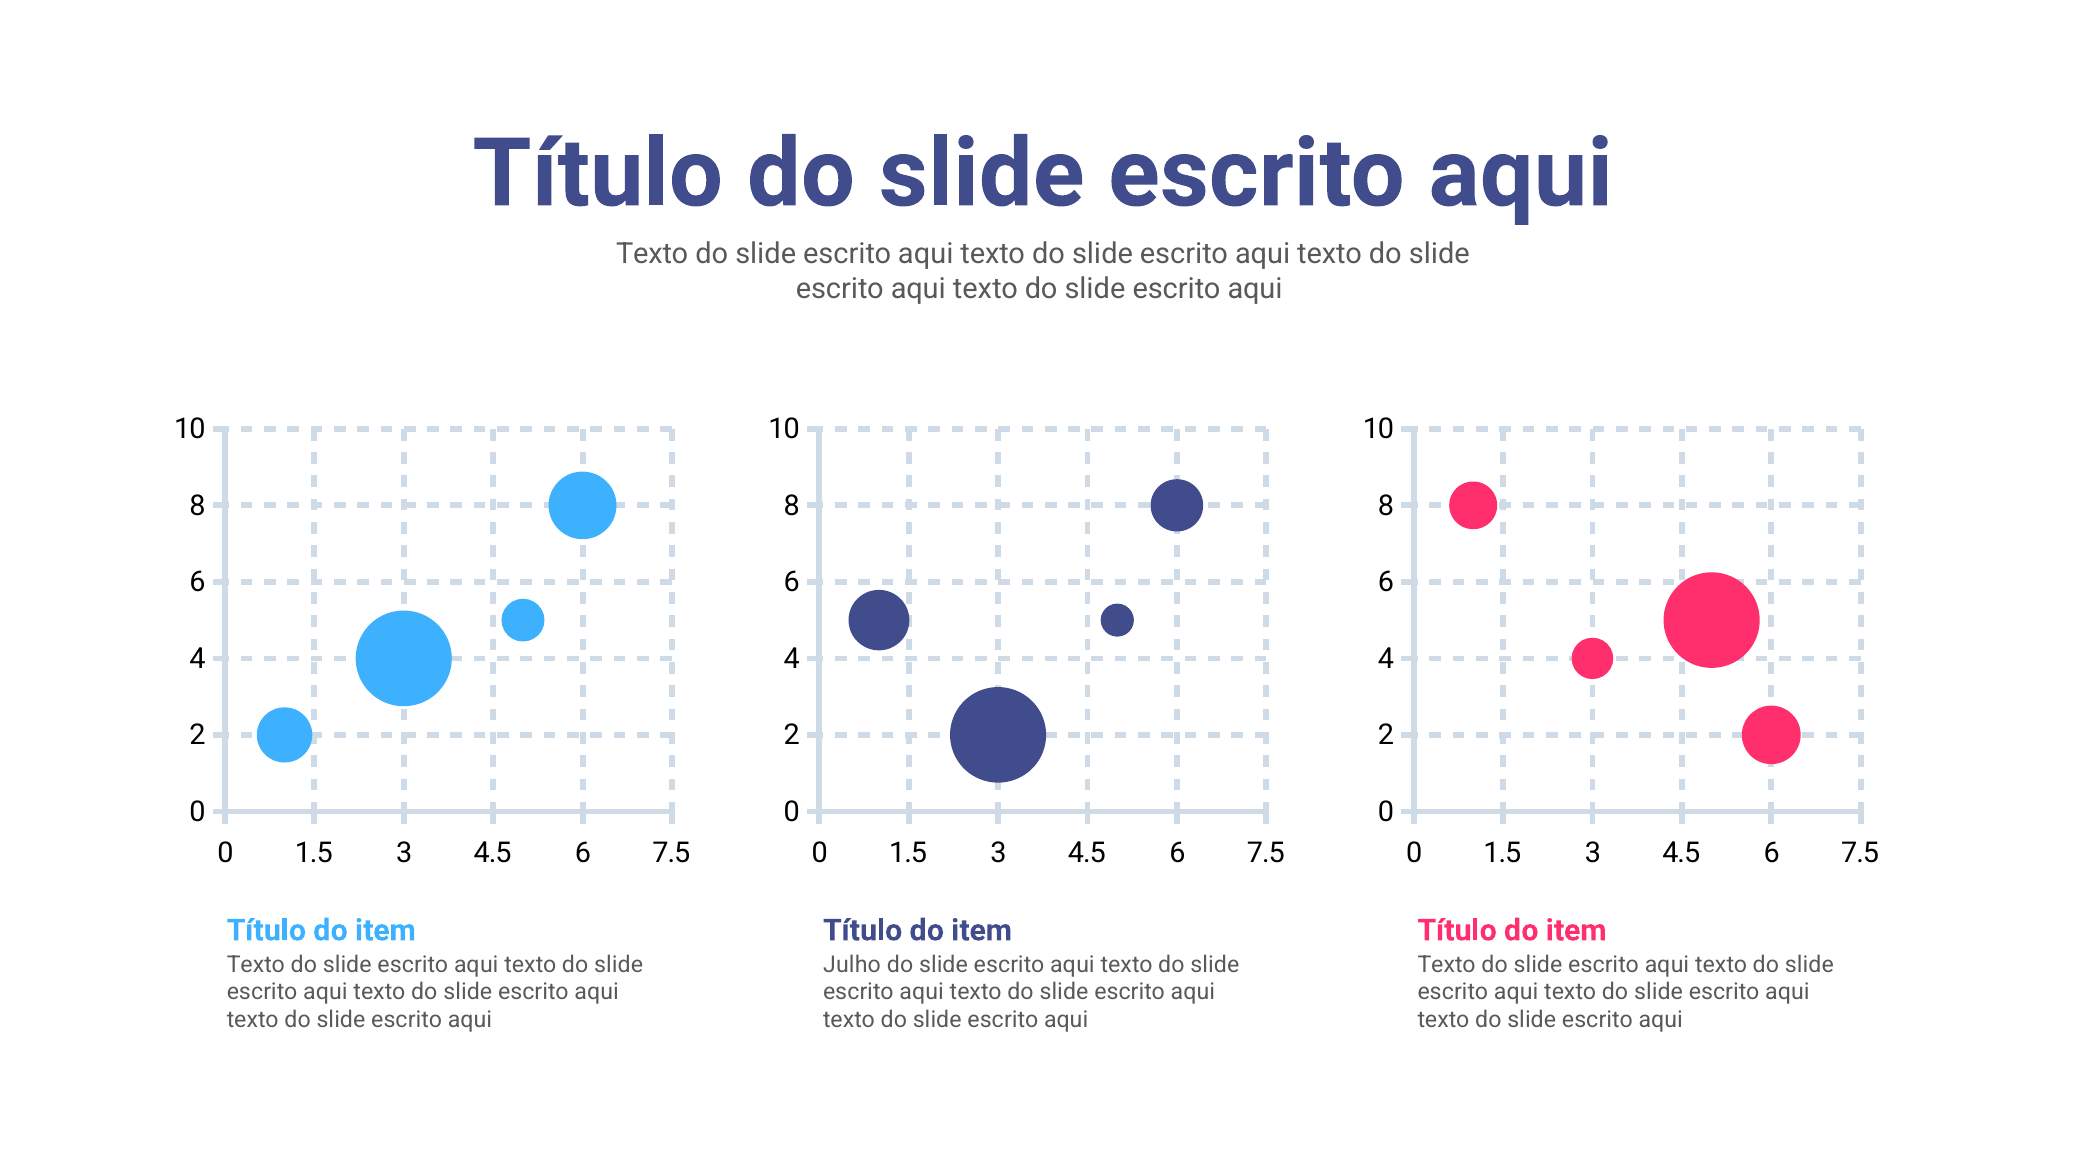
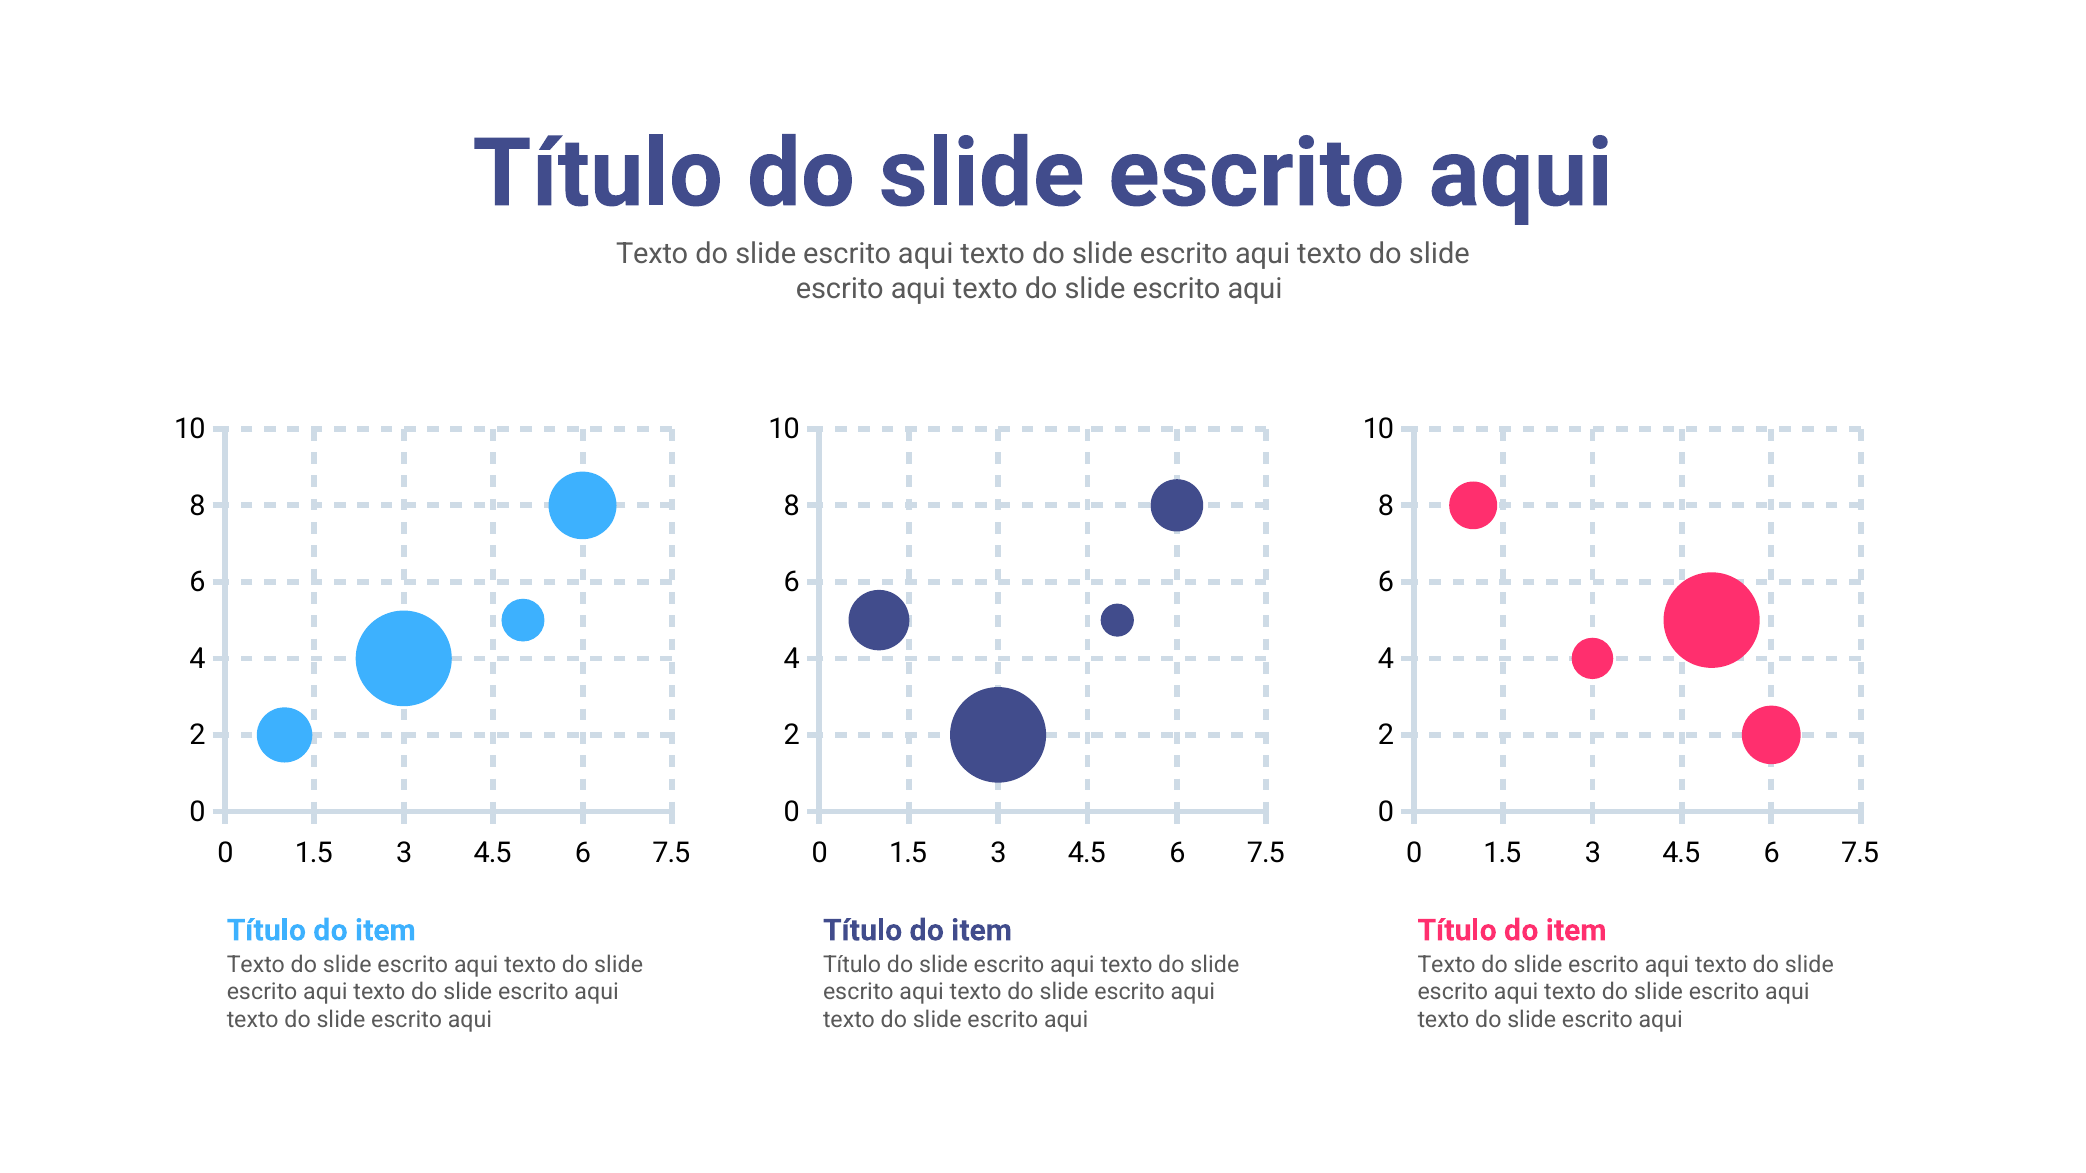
Julho: Julho -> Título (852, 965)
